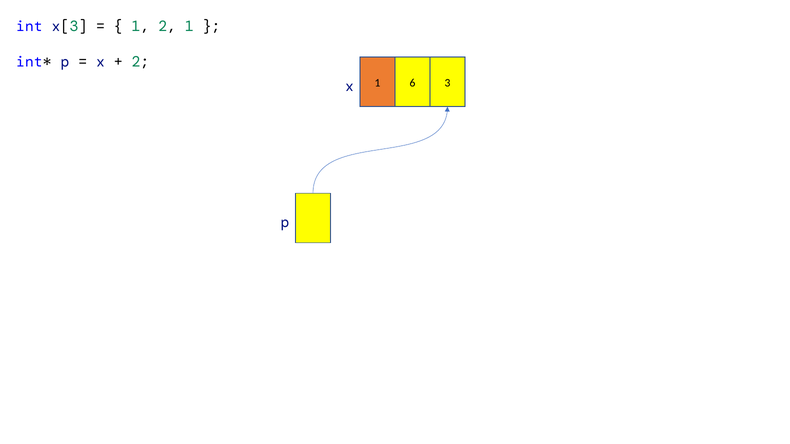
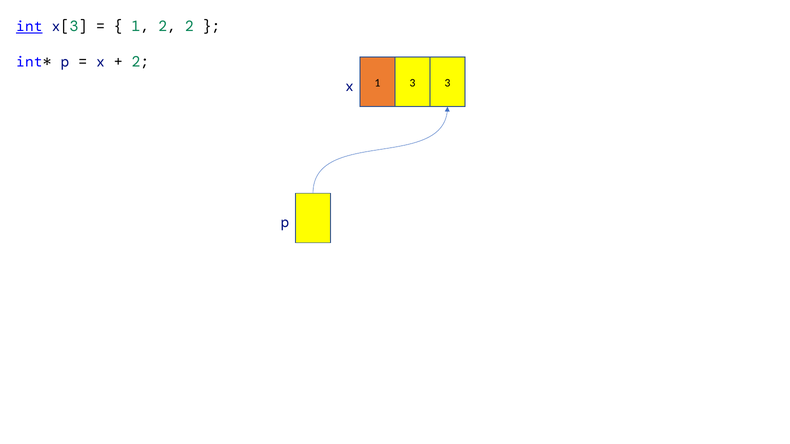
int underline: none -> present (29, 27)
1 2 1: 1 -> 2 (189, 27)
1 6: 6 -> 3 (412, 83)
